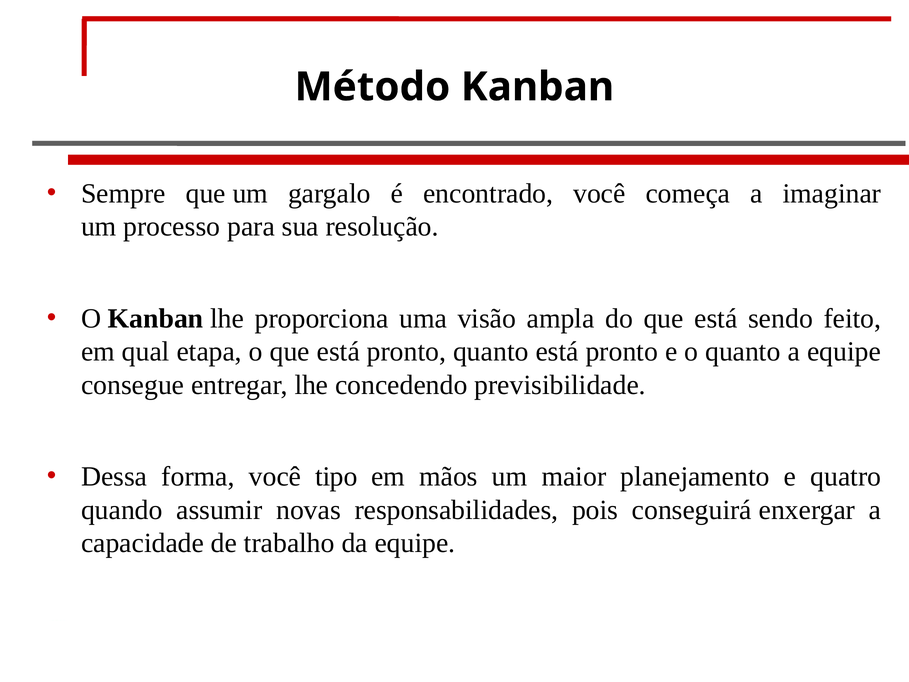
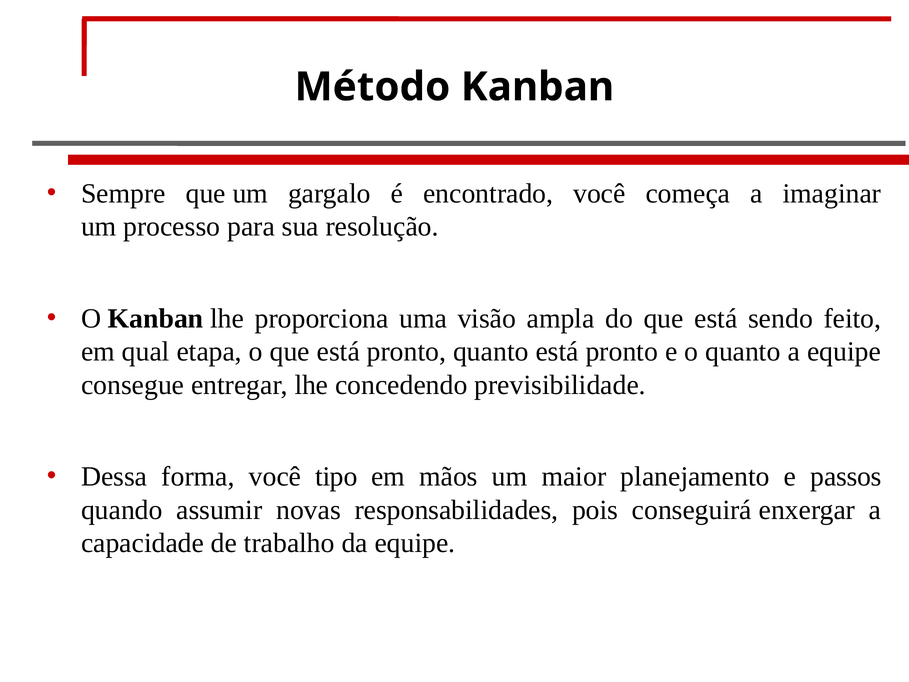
quatro: quatro -> passos (846, 476)
